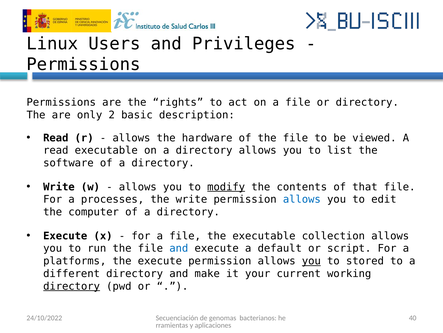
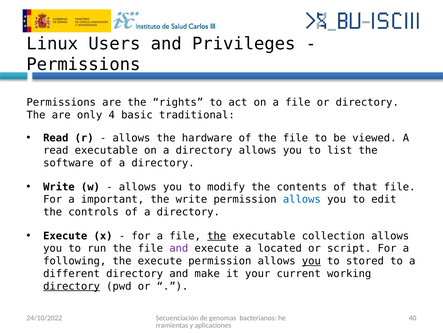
2: 2 -> 4 (112, 115)
description: description -> traditional (197, 115)
modify underline: present -> none (226, 186)
processes: processes -> important (113, 199)
computer: computer -> controls (94, 212)
the underline: none -> present (217, 235)
and colour: blue -> purple (179, 248)
default: default -> located (280, 248)
platforms: platforms -> following (75, 260)
